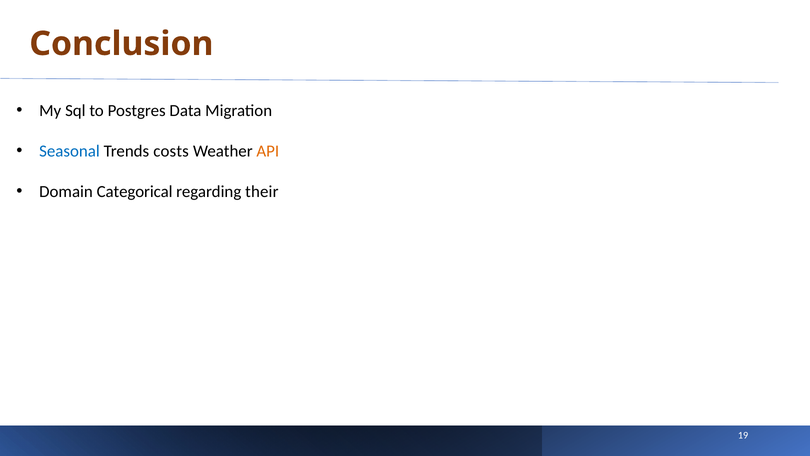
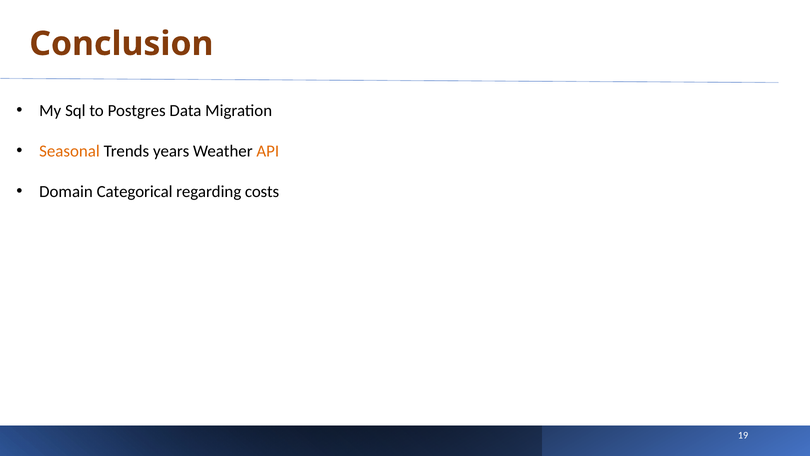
Seasonal colour: blue -> orange (69, 151)
costs: costs -> years (171, 151)
their: their -> costs (262, 192)
